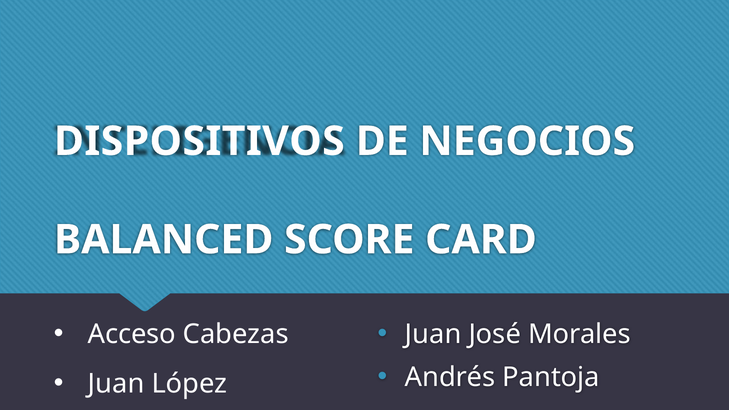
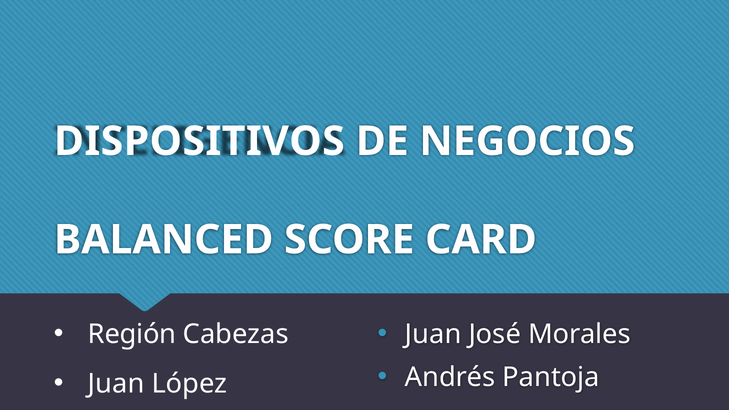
Acceso: Acceso -> Región (132, 334)
